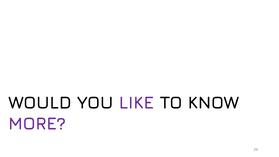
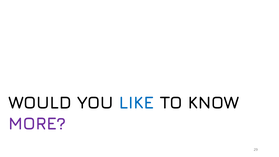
LIKE colour: purple -> blue (136, 103)
